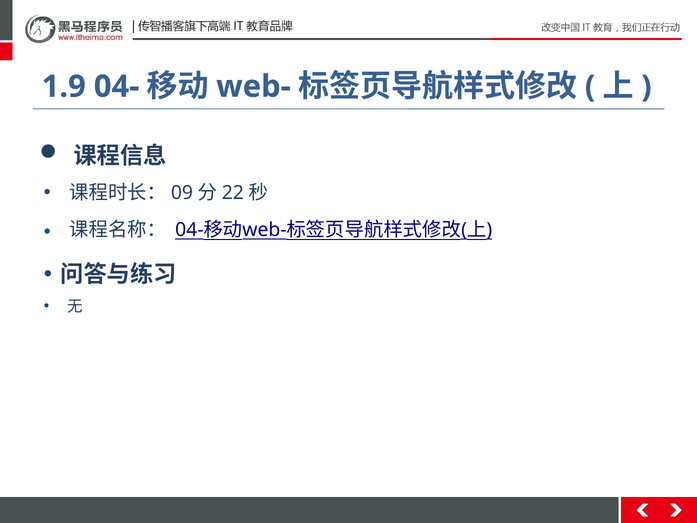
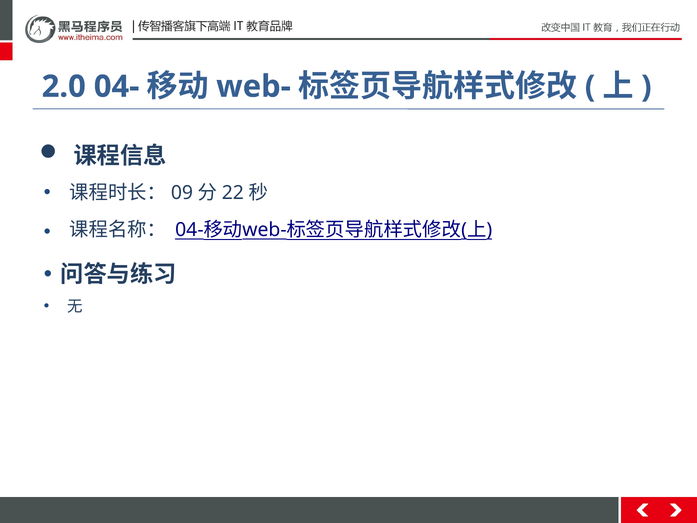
1.9: 1.9 -> 2.0 (64, 87)
